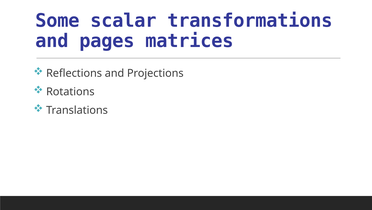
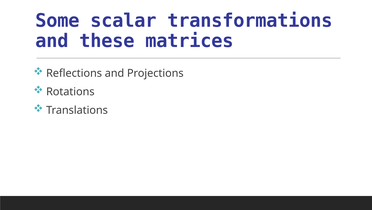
pages: pages -> these (107, 41)
